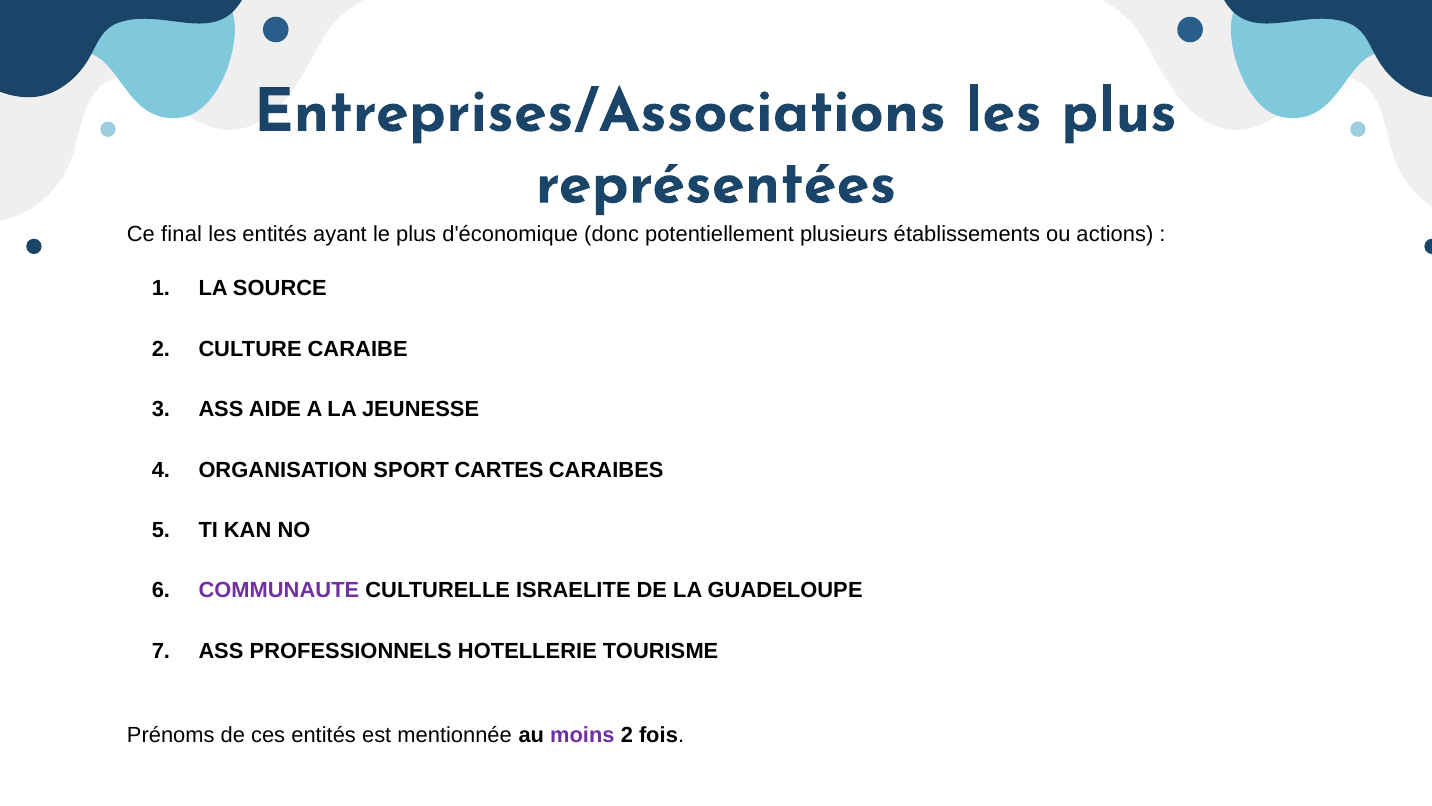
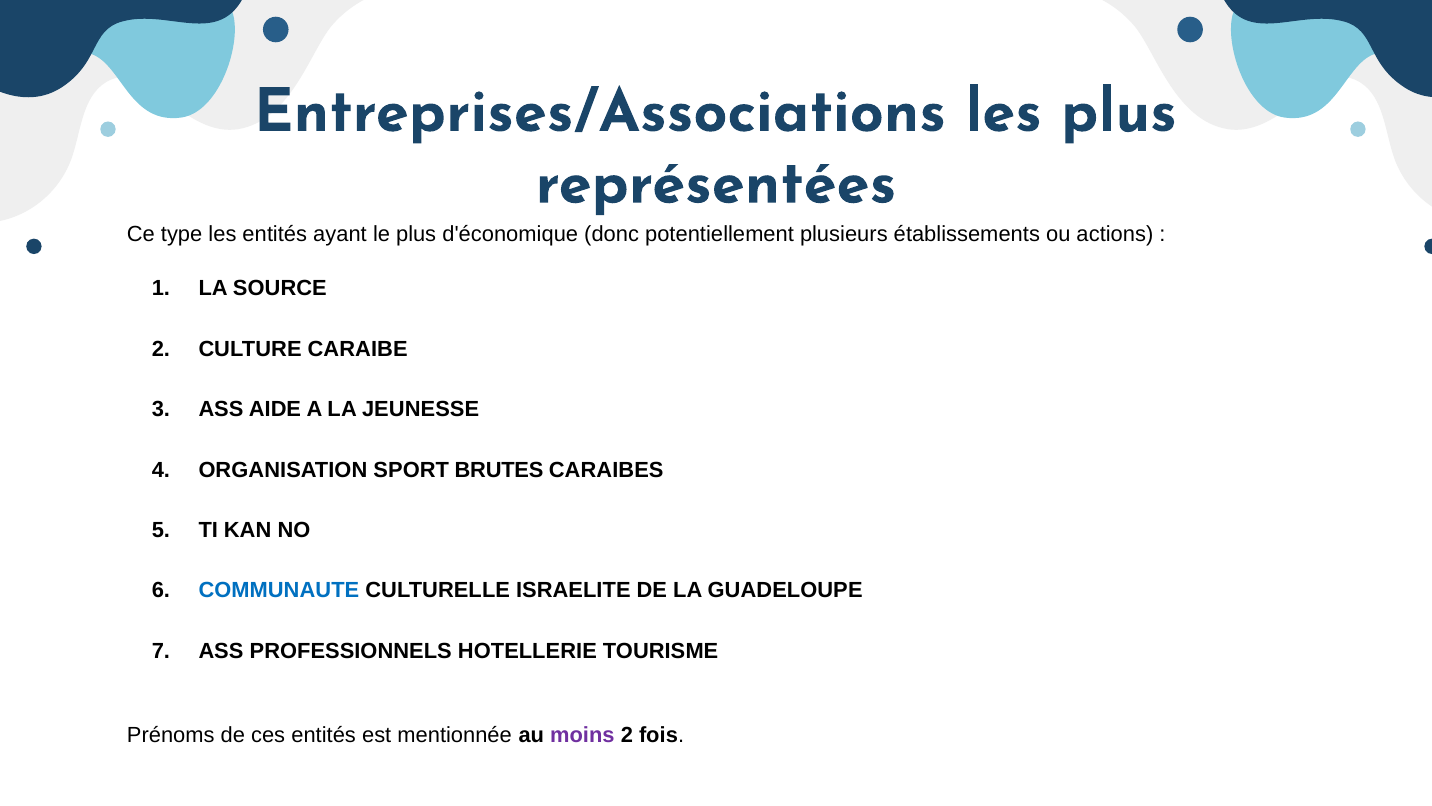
final: final -> type (182, 235)
CARTES: CARTES -> BRUTES (499, 470)
COMMUNAUTE colour: purple -> blue (279, 590)
